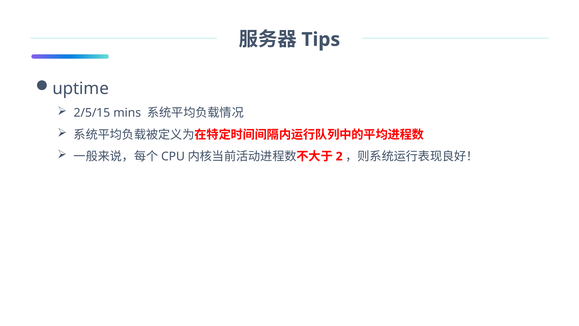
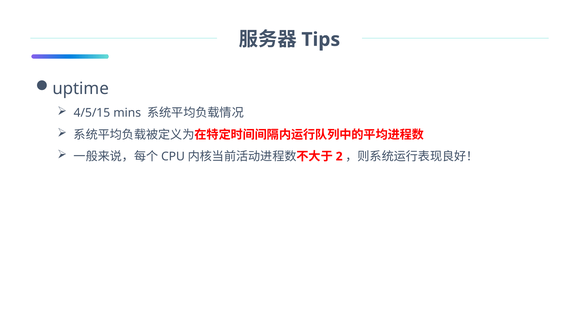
2/5/15: 2/5/15 -> 4/5/15 (92, 113)
